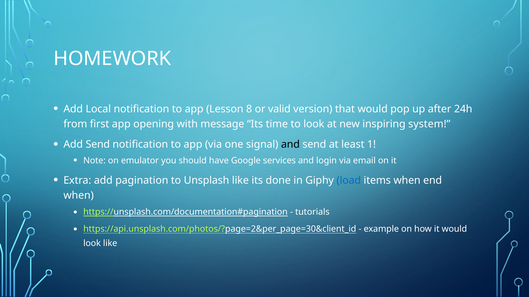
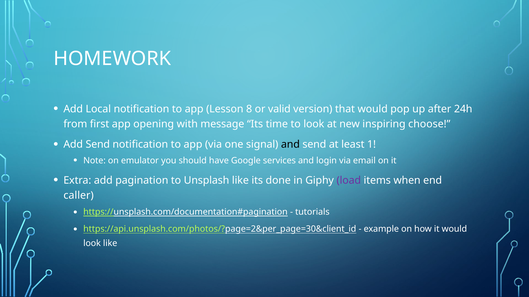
system: system -> choose (429, 124)
load colour: blue -> purple (349, 181)
when: when -> caller (79, 196)
